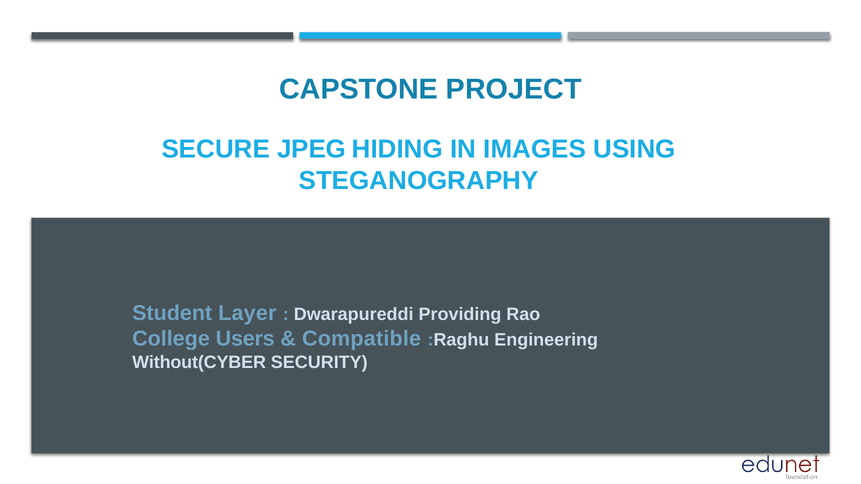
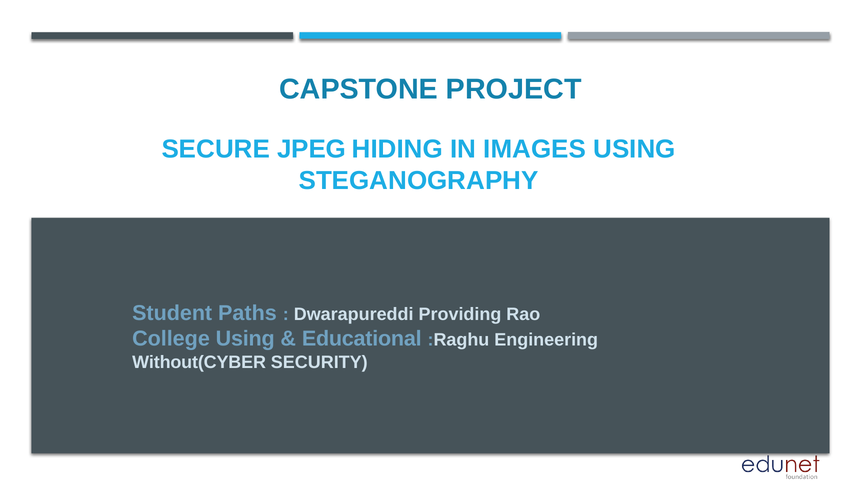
Layer: Layer -> Paths (247, 313)
College Users: Users -> Using (245, 339)
Compatible: Compatible -> Educational (362, 339)
